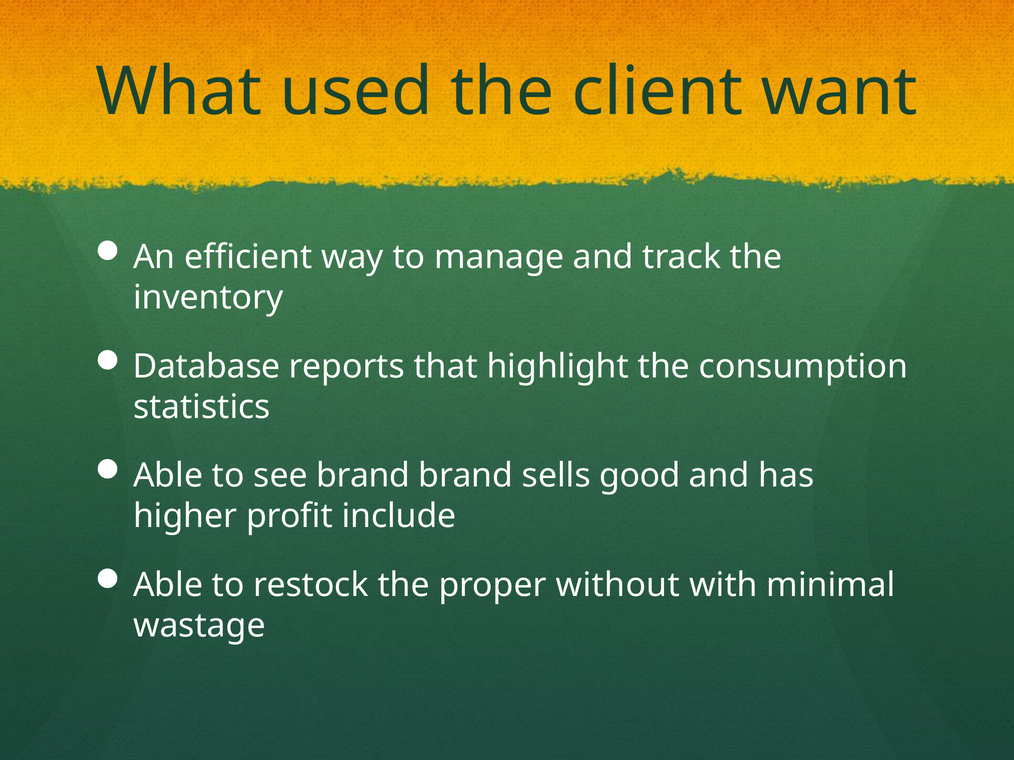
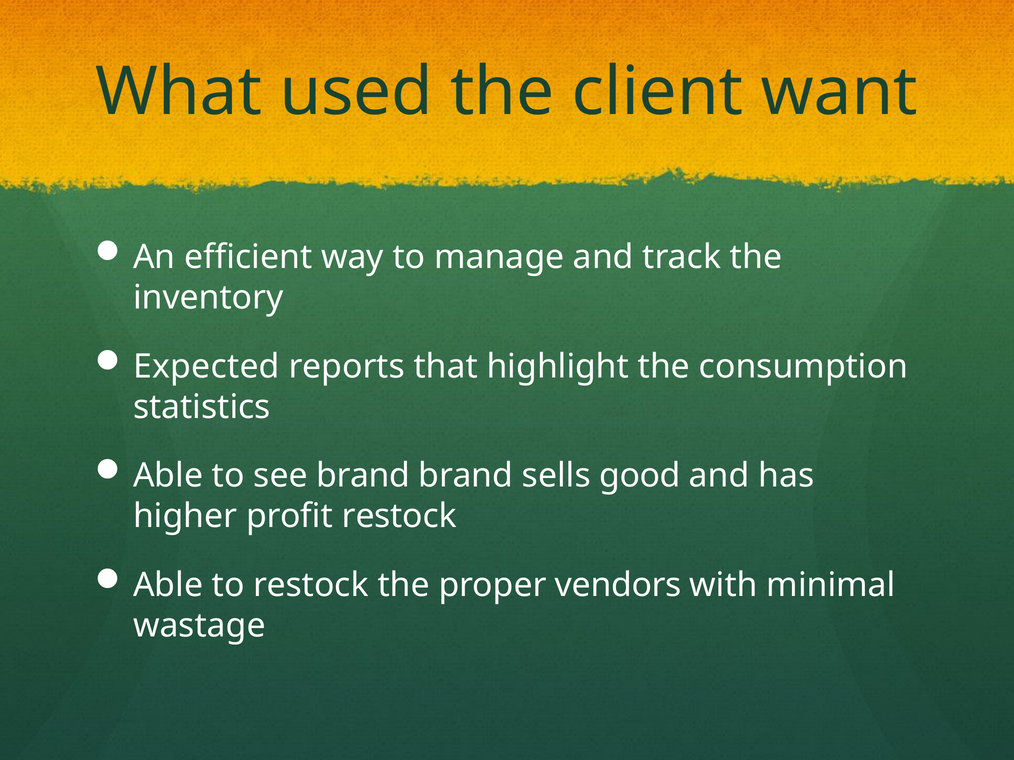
Database: Database -> Expected (206, 367)
profit include: include -> restock (399, 517)
without: without -> vendors (618, 585)
